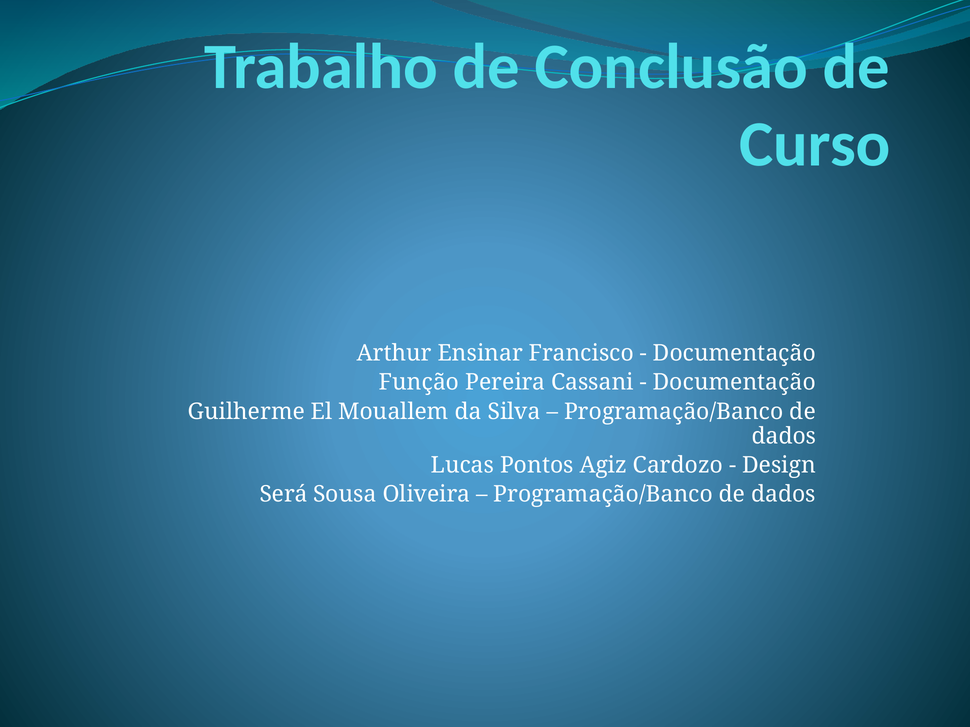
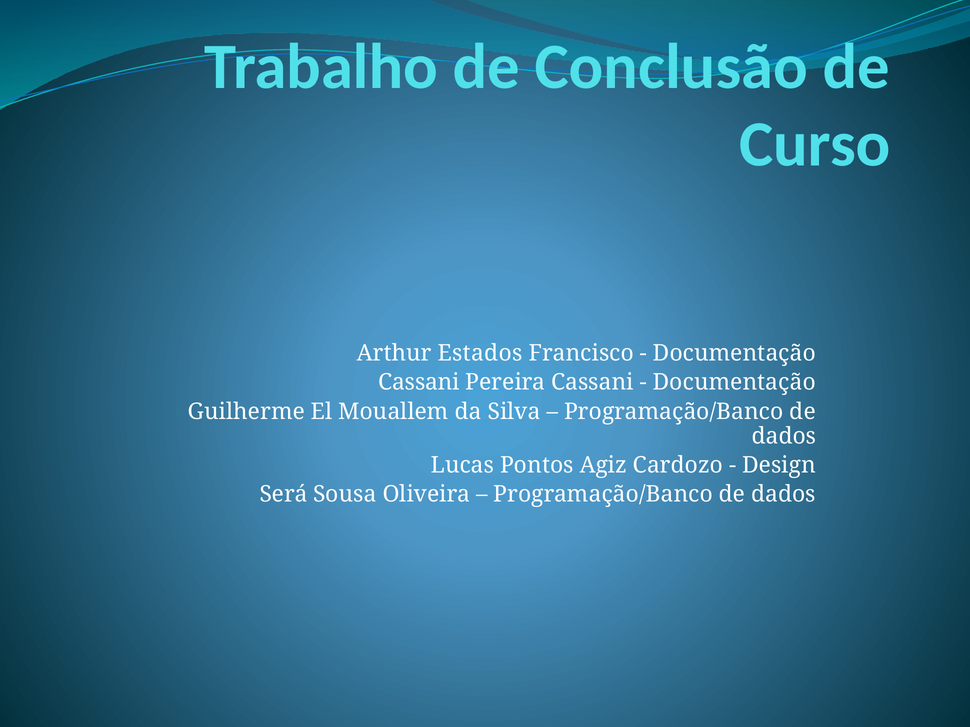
Ensinar: Ensinar -> Estados (480, 354)
Função: Função -> Cassani (419, 383)
